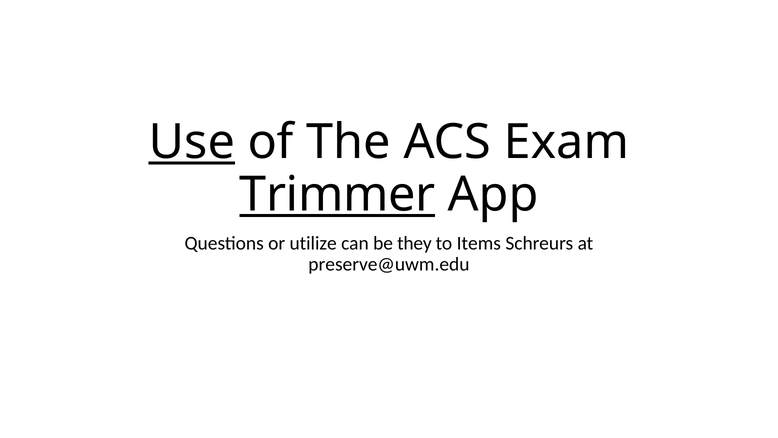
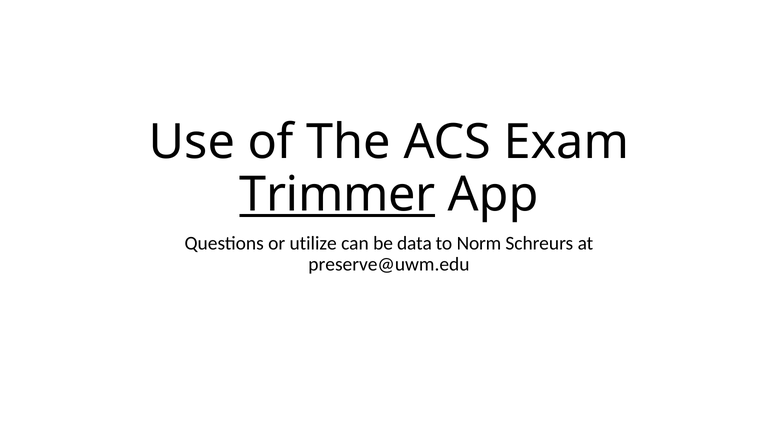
Use underline: present -> none (192, 142)
they: they -> data (414, 243)
Items: Items -> Norm (479, 243)
